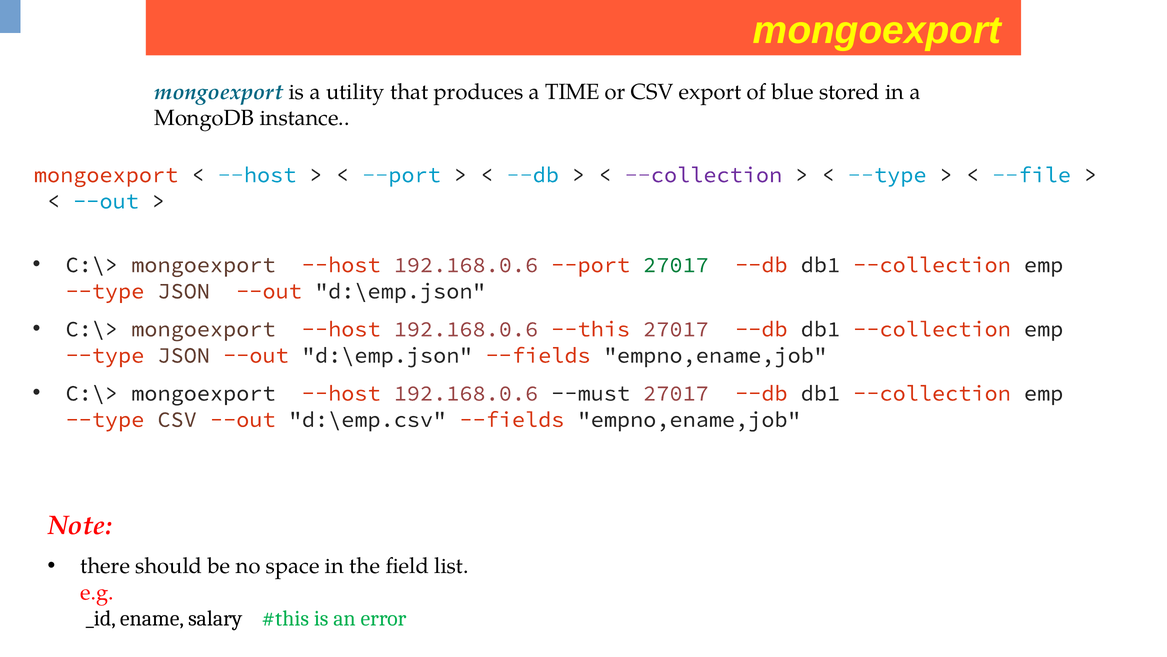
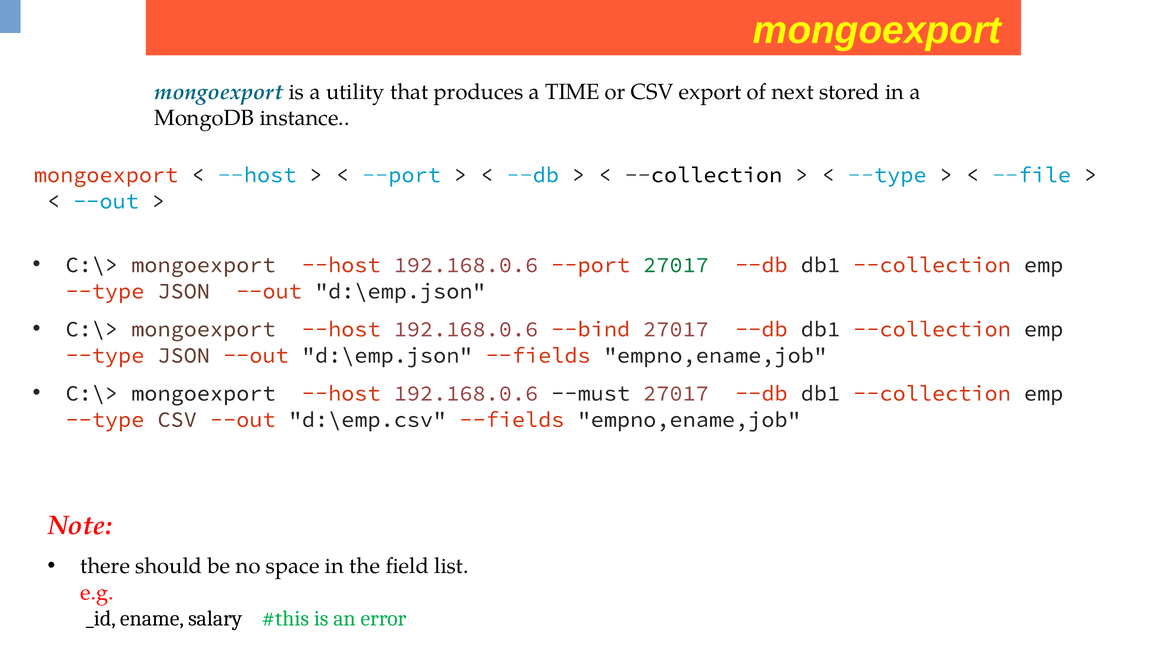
blue: blue -> next (793, 92)
--collection colour: purple -> black (703, 175)
--this: --this -> --bind (591, 329)
